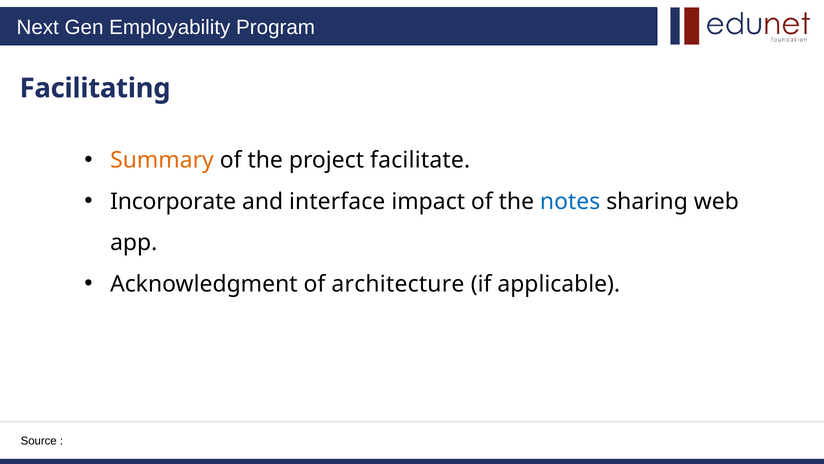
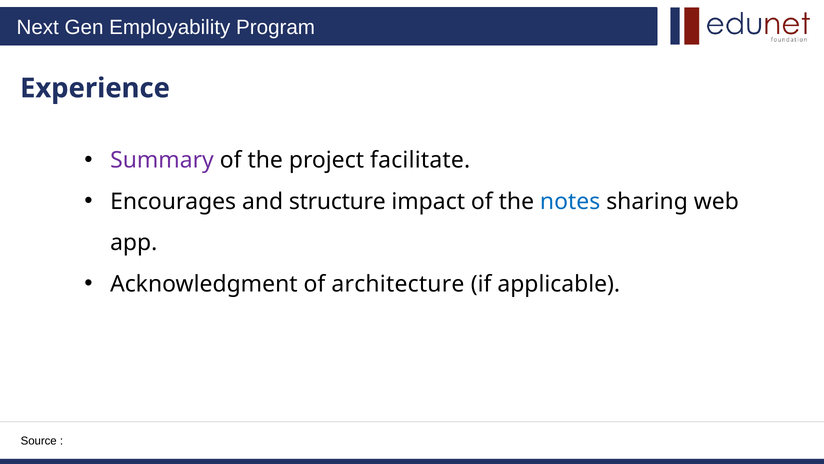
Facilitating: Facilitating -> Experience (95, 88)
Summary colour: orange -> purple (162, 160)
Incorporate: Incorporate -> Encourages (173, 201)
interface: interface -> structure (337, 201)
